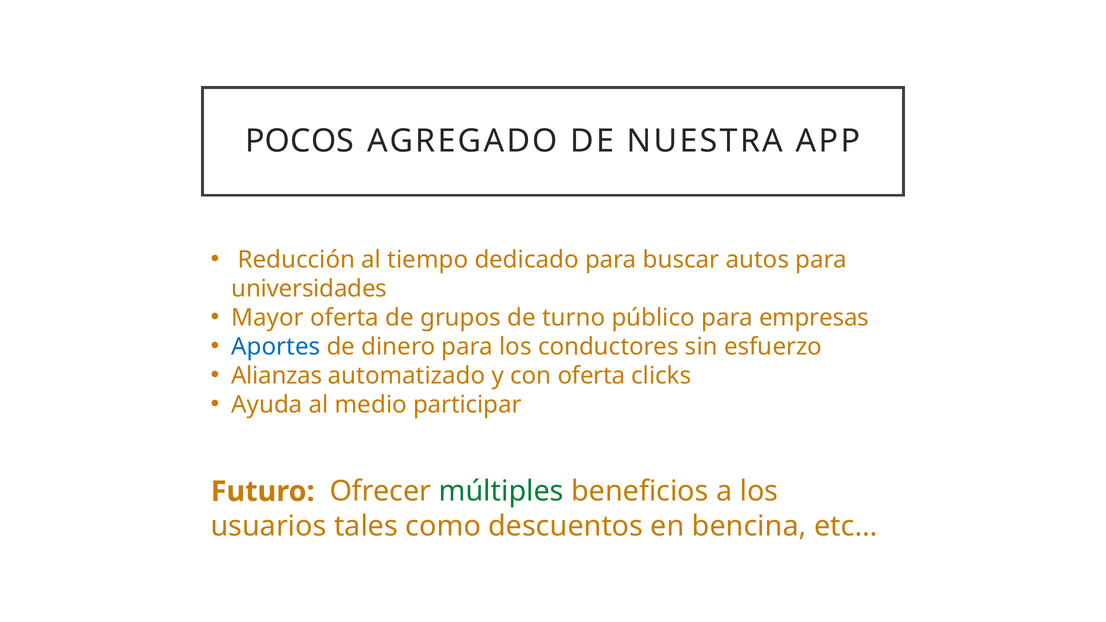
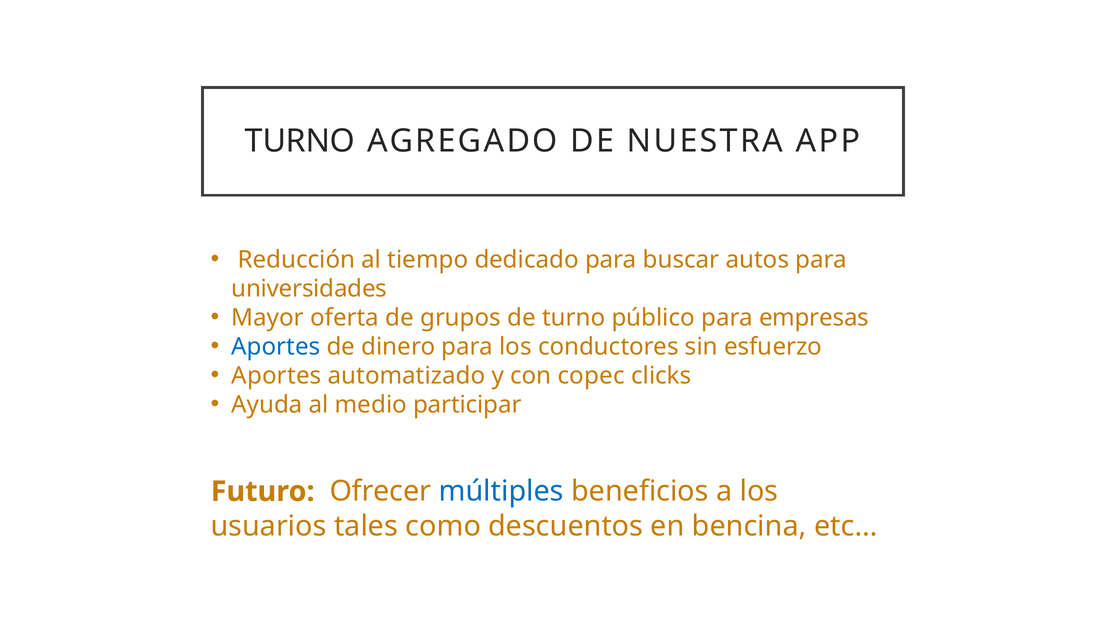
POCOS: POCOS -> TURNO (300, 141)
Alianzas: Alianzas -> Aportes (276, 376)
con oferta: oferta -> copec (591, 376)
múltiples colour: green -> blue (501, 492)
